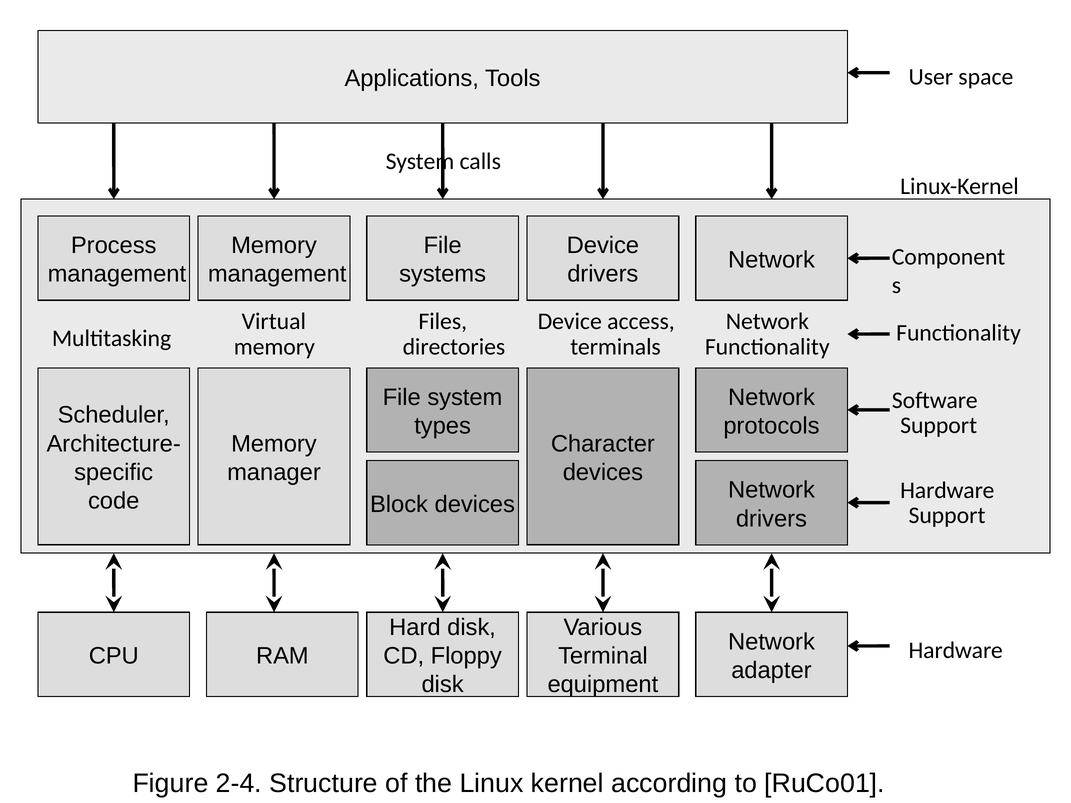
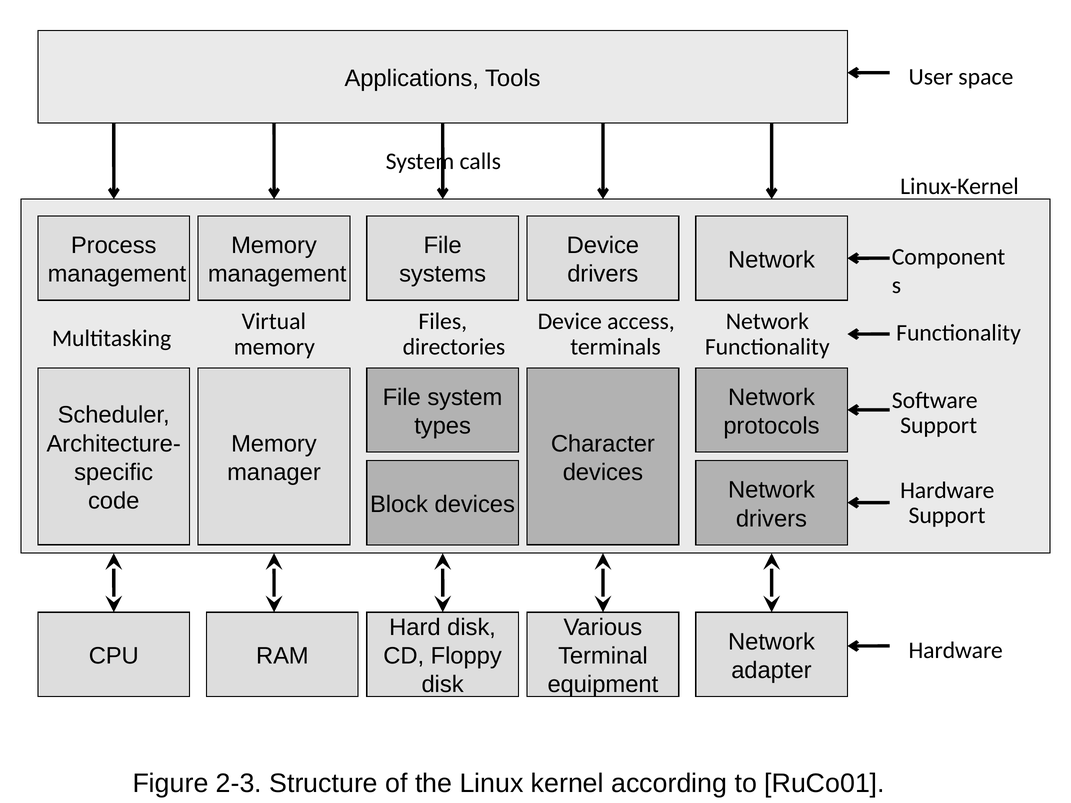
2-4: 2-4 -> 2-3 (239, 783)
